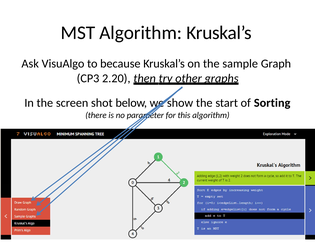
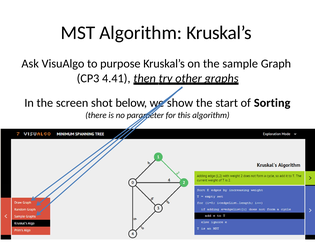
because: because -> purpose (120, 64)
2.20: 2.20 -> 4.41 (116, 78)
